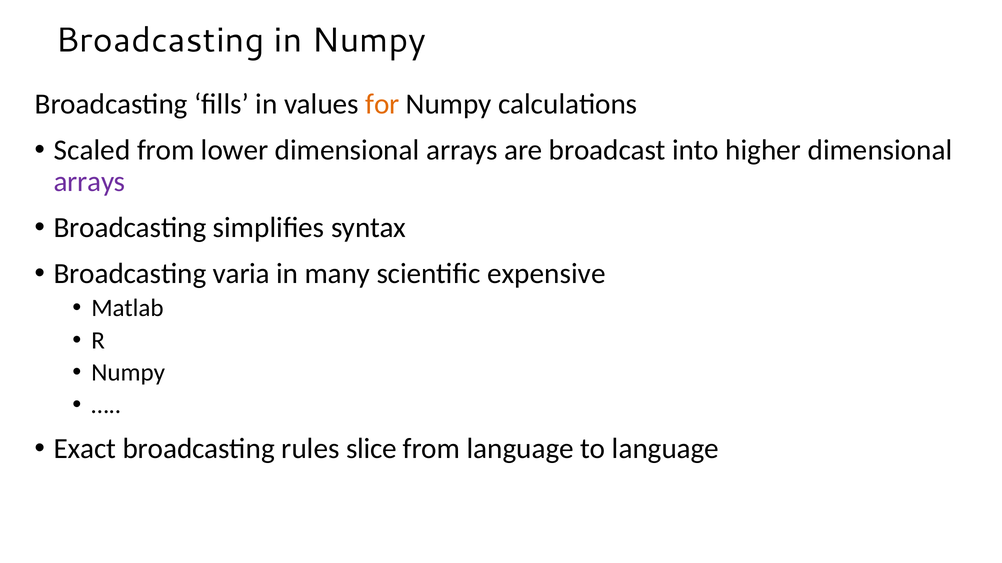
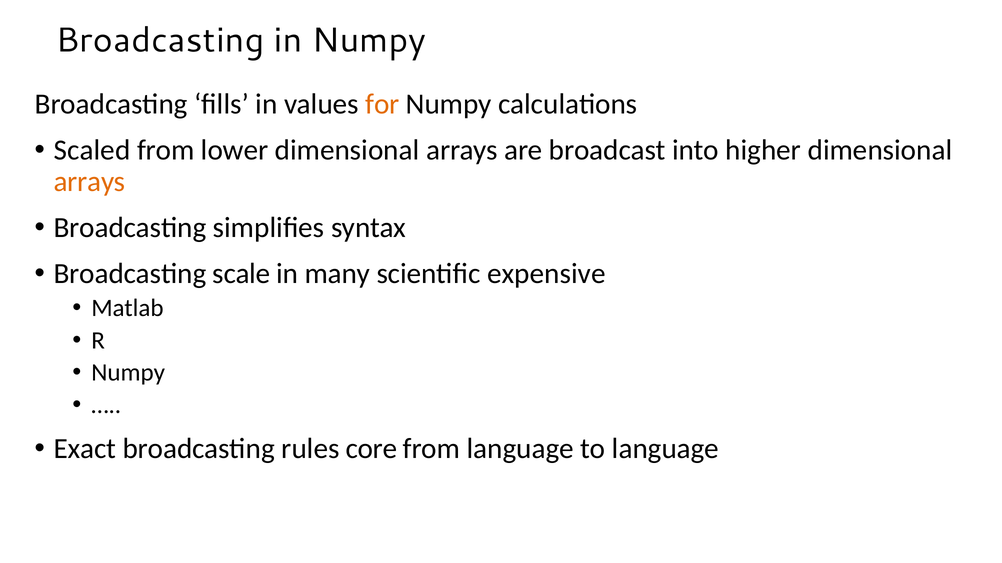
arrays colour: purple -> orange (90, 182)
varia: varia -> scale (241, 274)
slice: slice -> core (371, 449)
